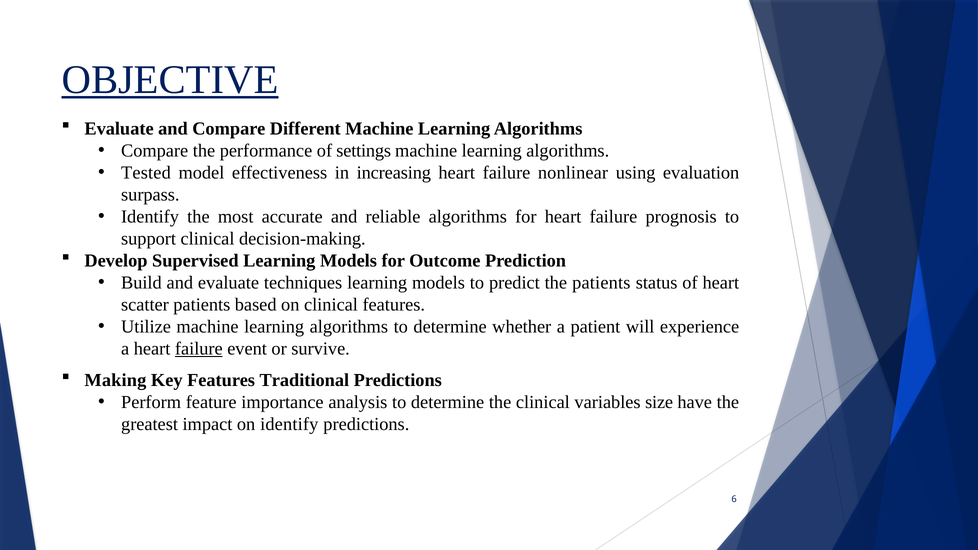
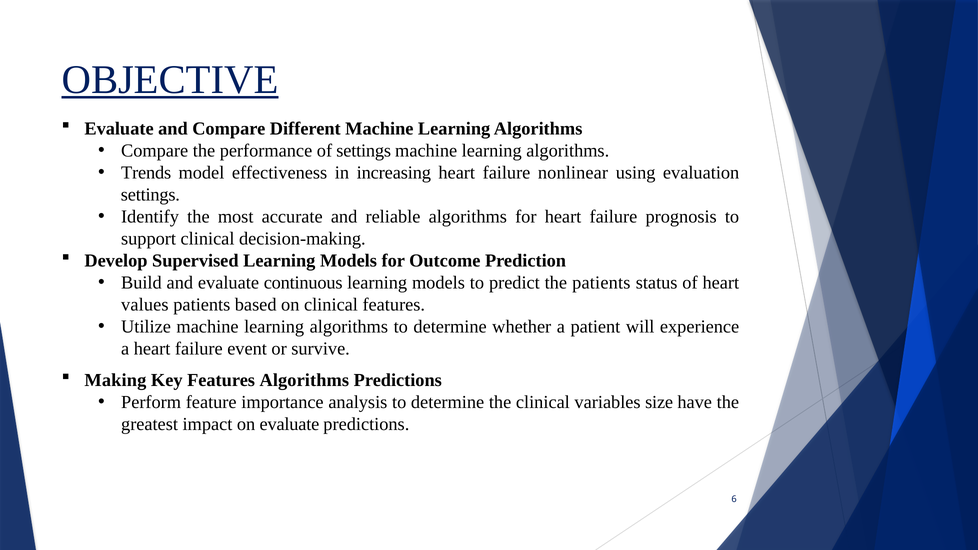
Tested: Tested -> Trends (146, 173)
surpass: surpass -> settings (150, 195)
techniques: techniques -> continuous (303, 283)
scatter: scatter -> values (145, 305)
failure underline: present -> none (199, 349)
Features Traditional: Traditional -> Algorithms (304, 380)
on identify: identify -> evaluate (289, 424)
